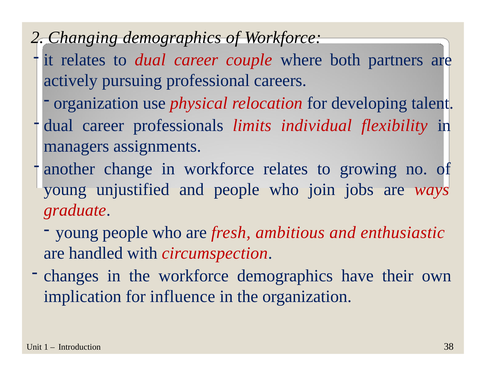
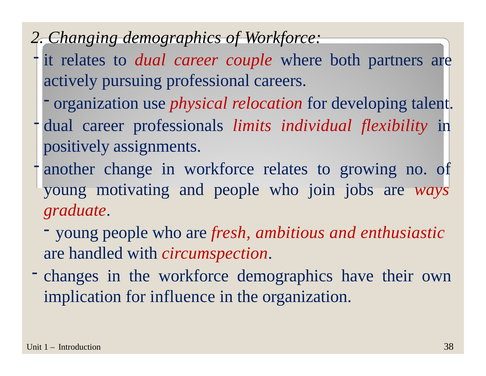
managers: managers -> positively (77, 146)
unjustified: unjustified -> motivating (133, 189)
